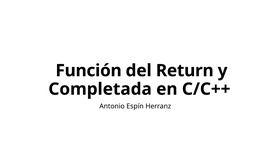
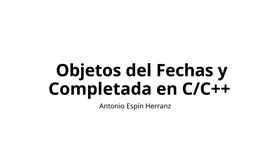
Función: Función -> Objetos (89, 70)
Return: Return -> Fechas (185, 70)
